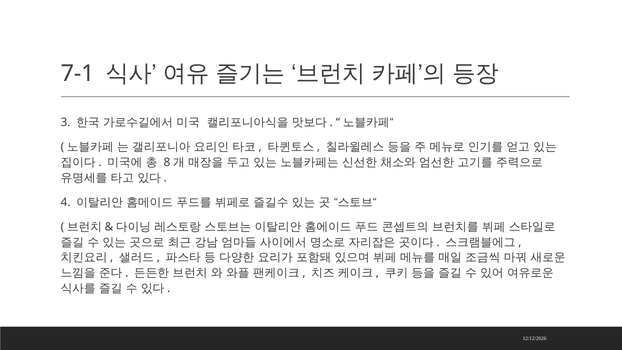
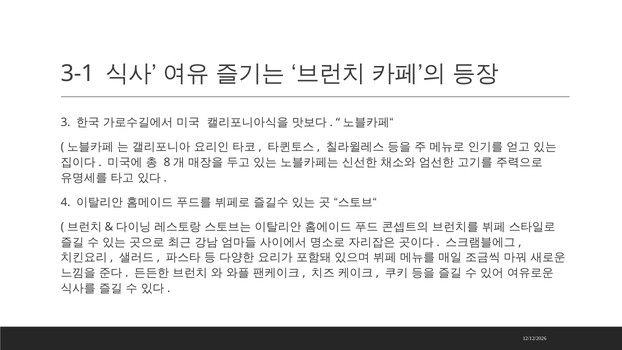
7-1: 7-1 -> 3-1 (78, 74)
